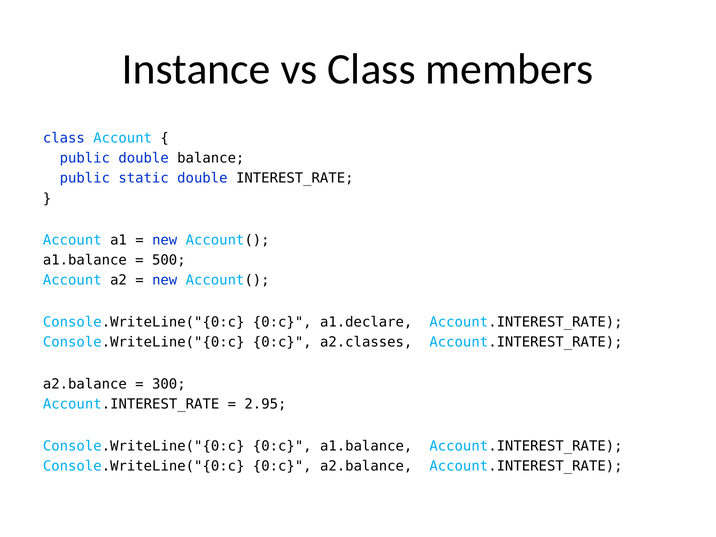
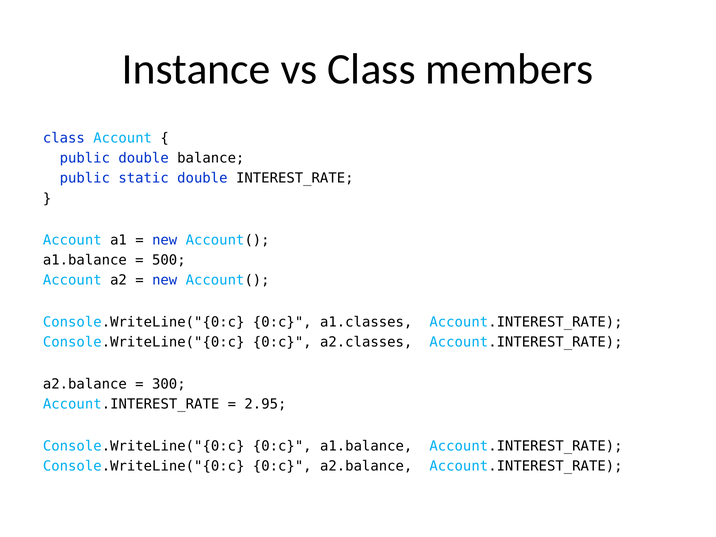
a1.declare: a1.declare -> a1.classes (366, 322)
